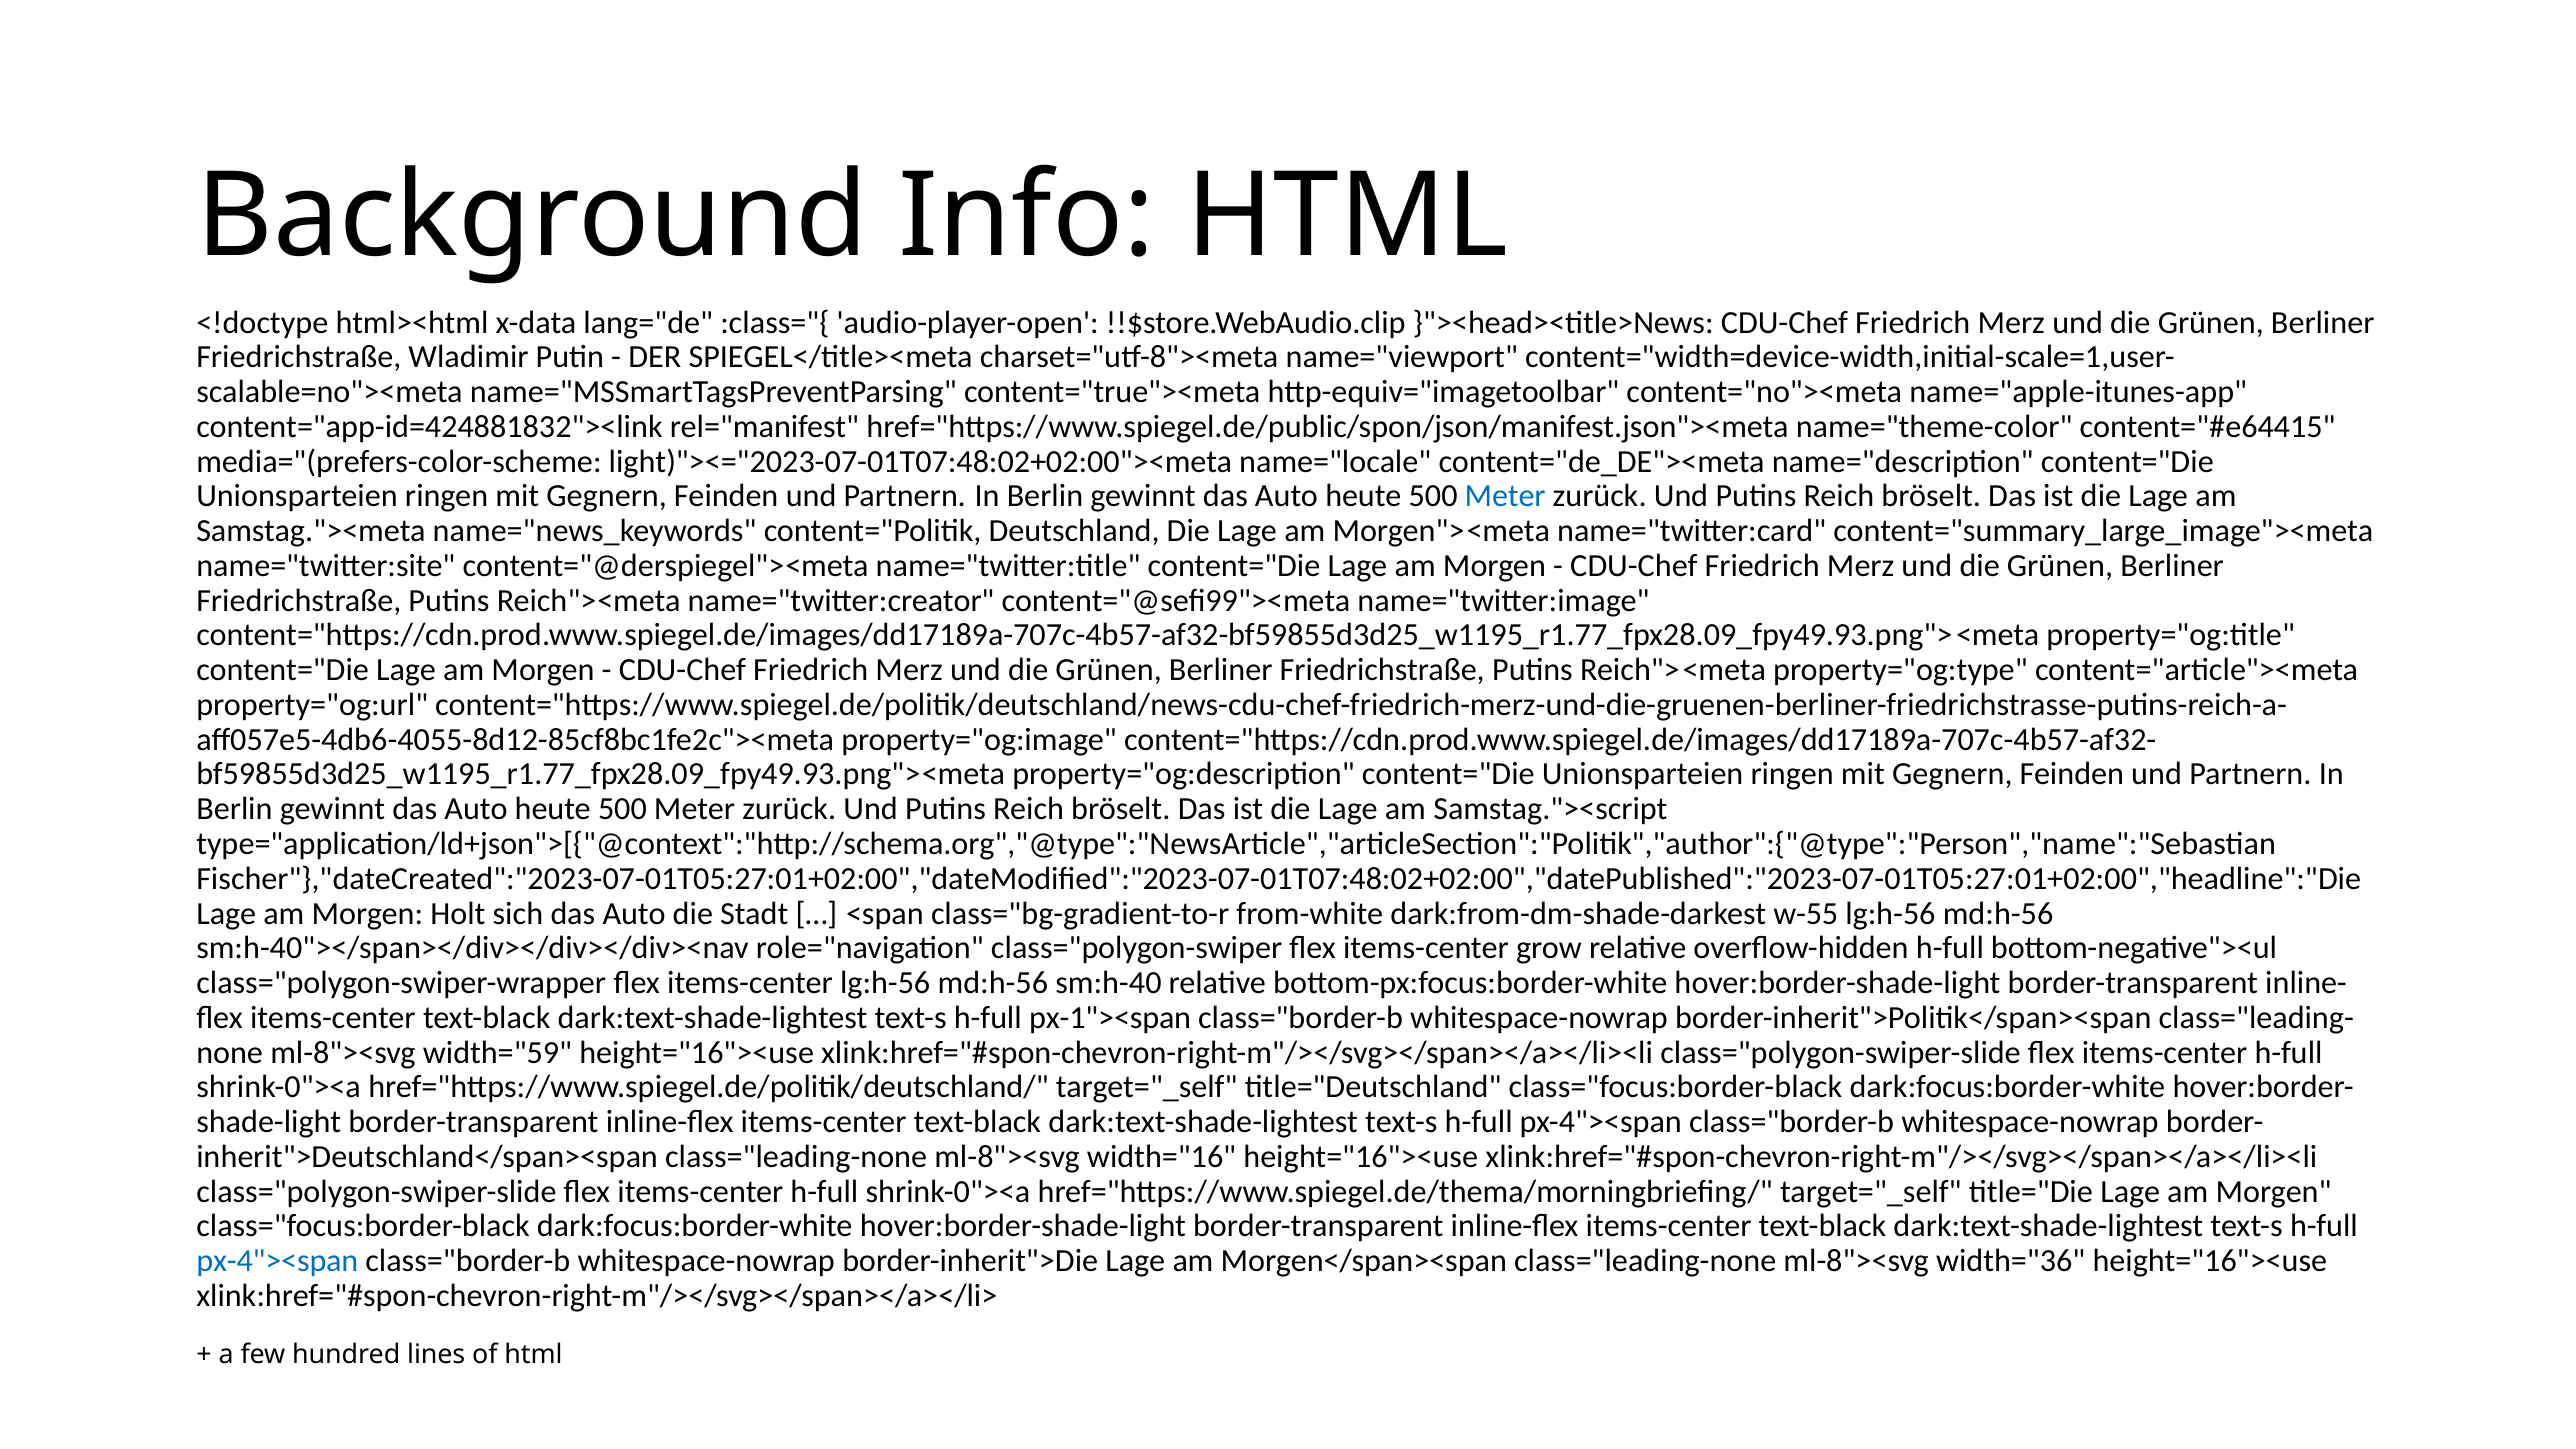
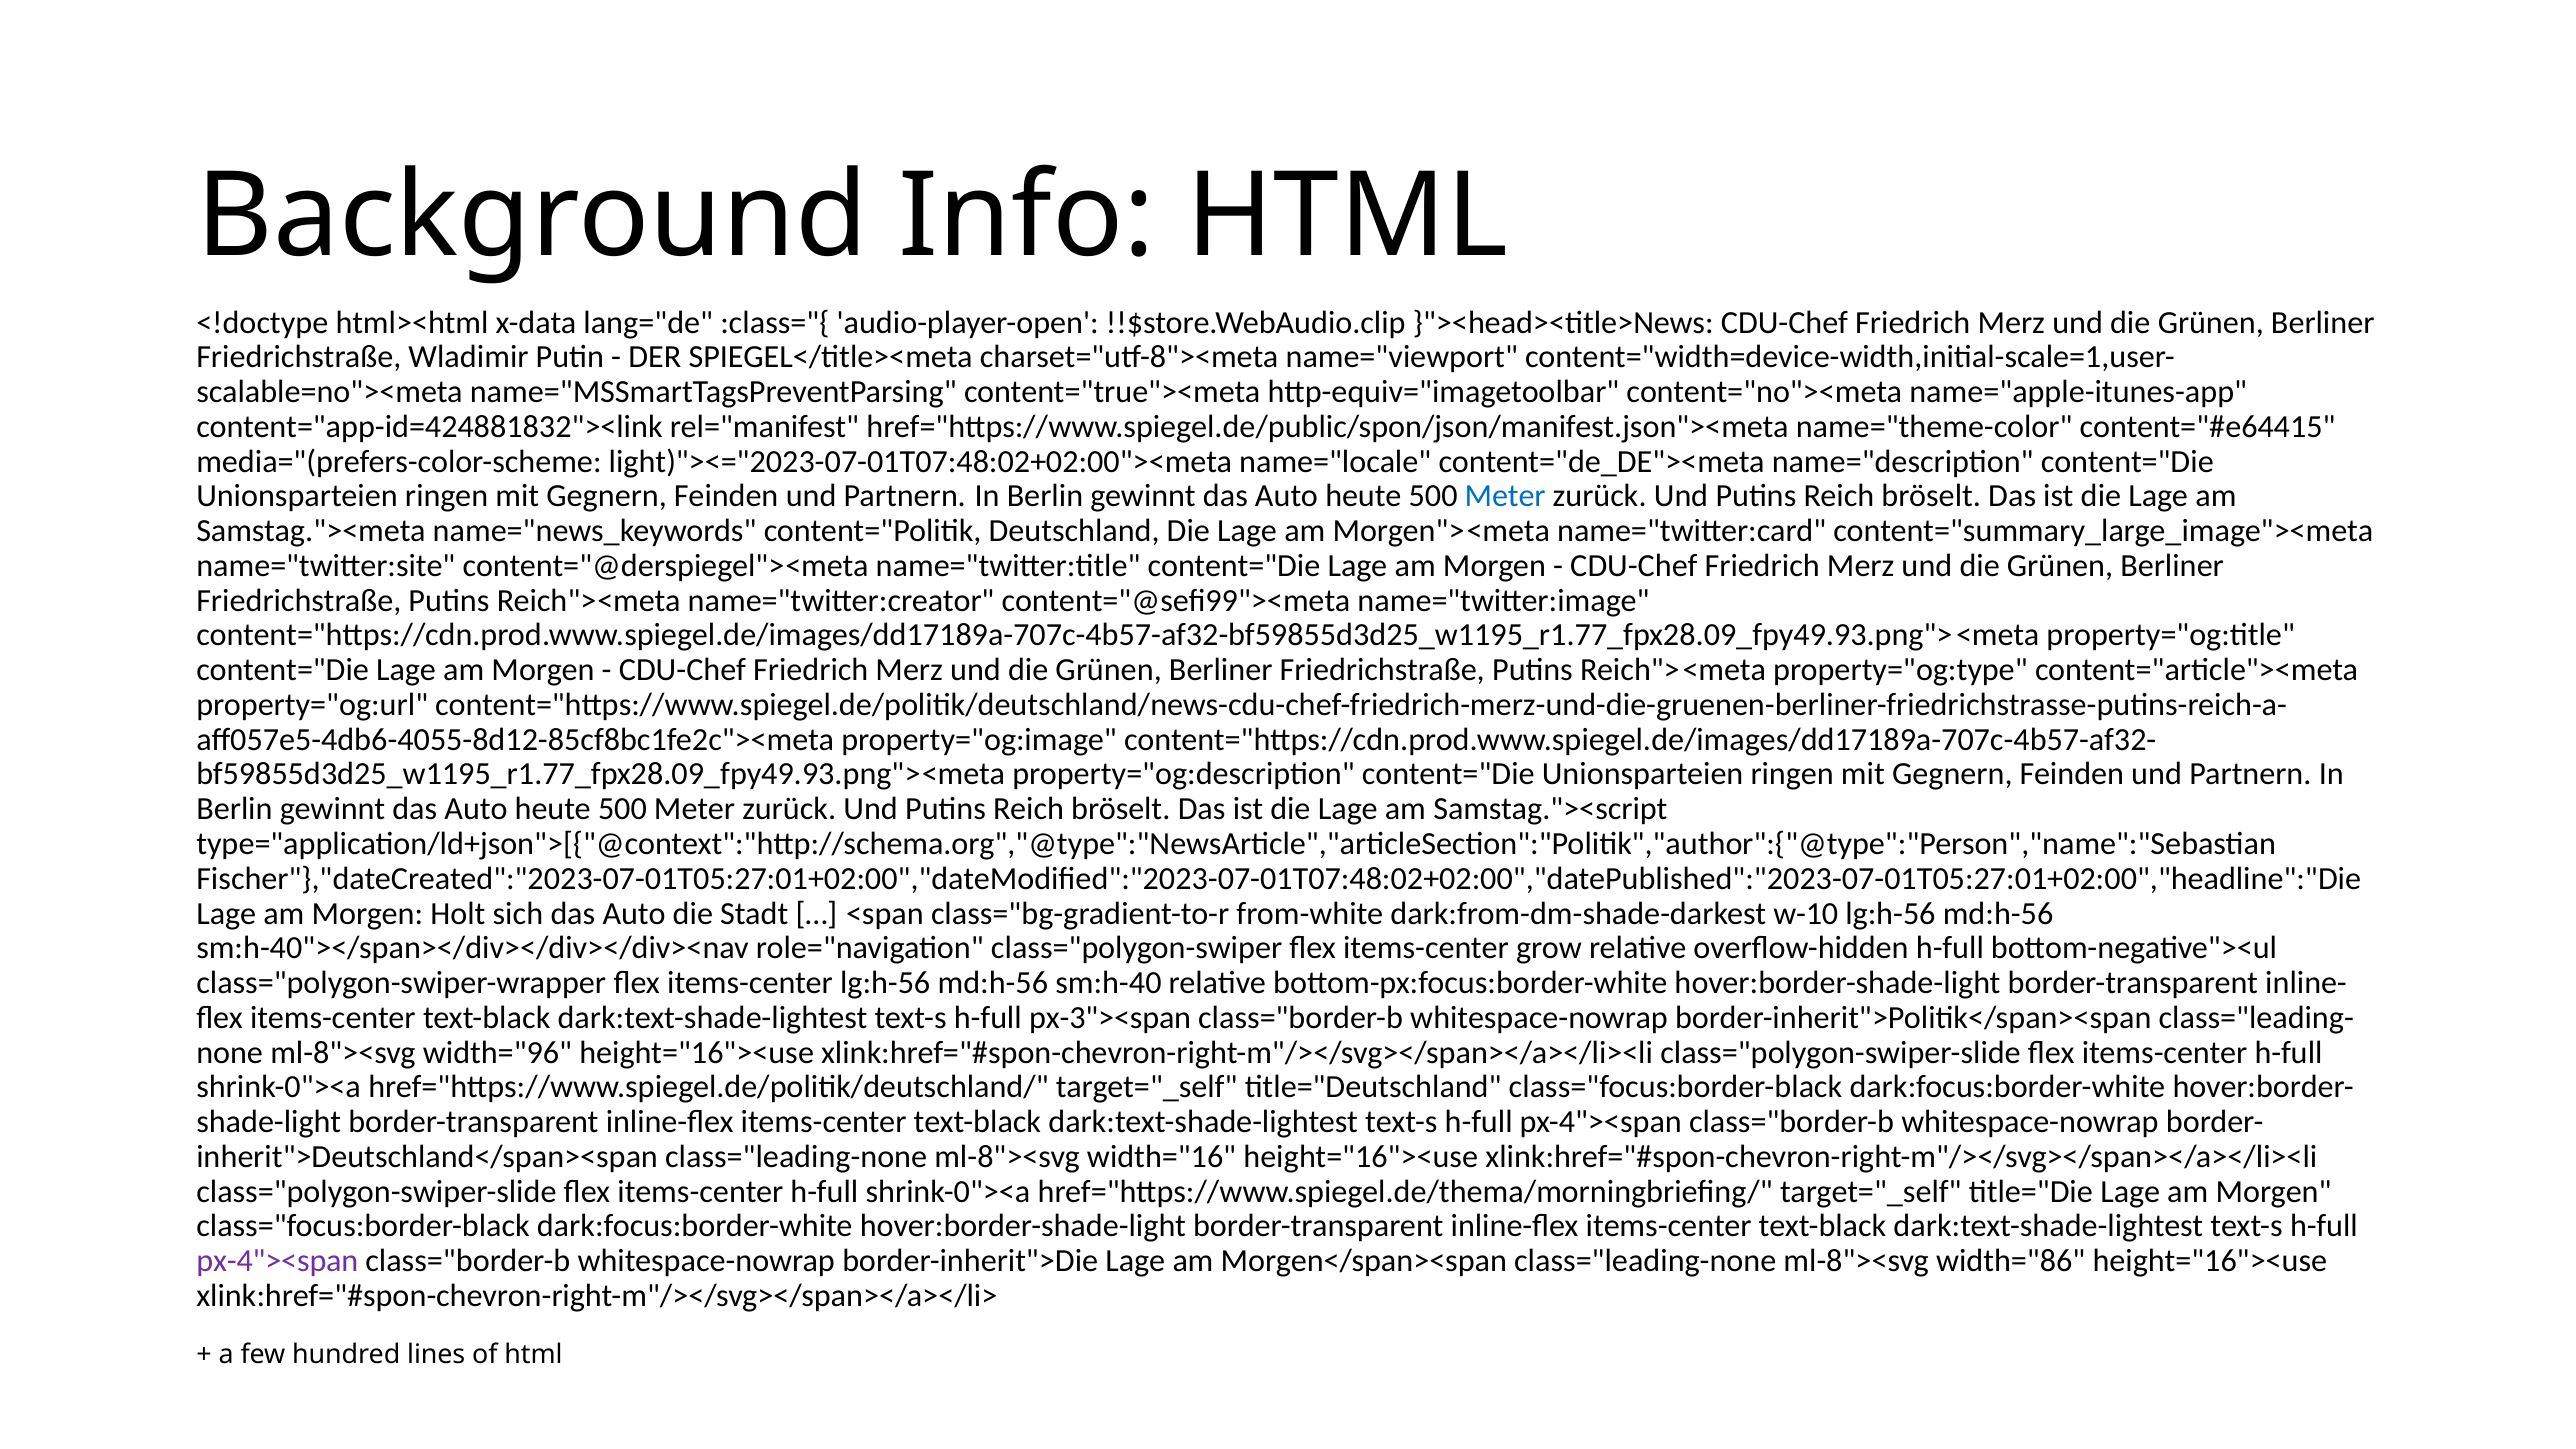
w-55: w-55 -> w-10 (1806, 913)
px-1"><span: px-1"><span -> px-3"><span (1110, 1018)
width="59: width="59 -> width="96 (497, 1052)
px-4"><span colour: blue -> purple (277, 1261)
width="36: width="36 -> width="86 (2011, 1261)
